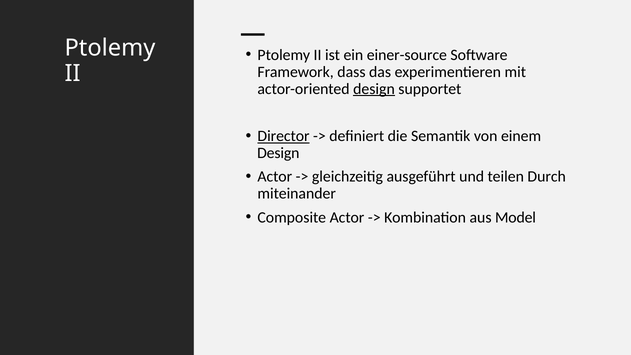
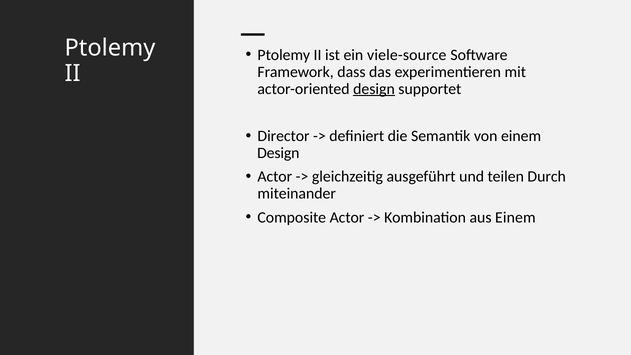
einer-source: einer-source -> viele-source (407, 55)
Director underline: present -> none (284, 136)
aus Model: Model -> Einem (515, 217)
